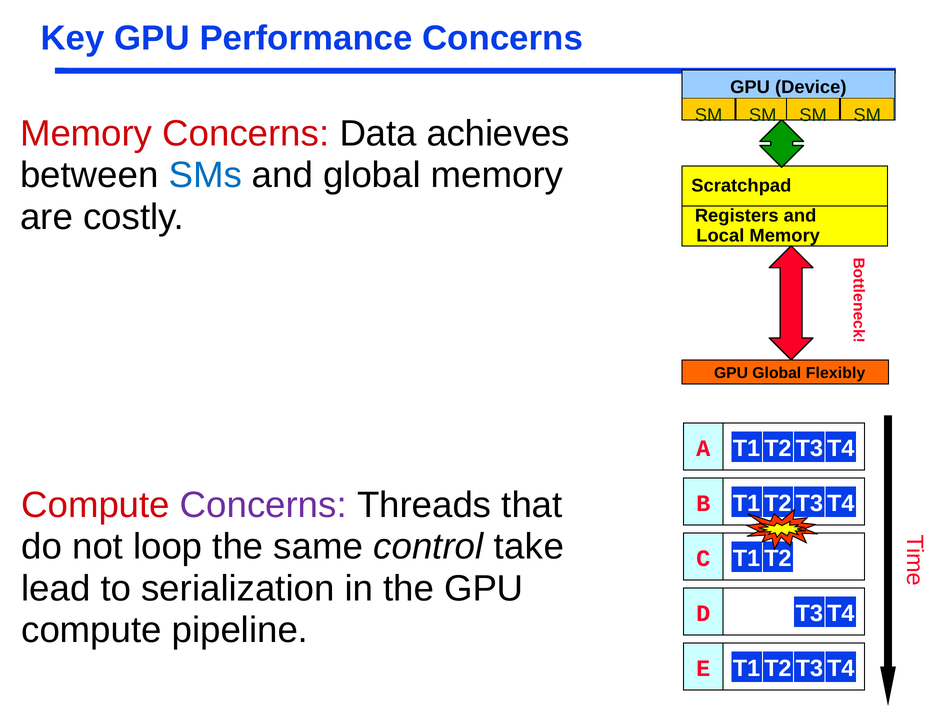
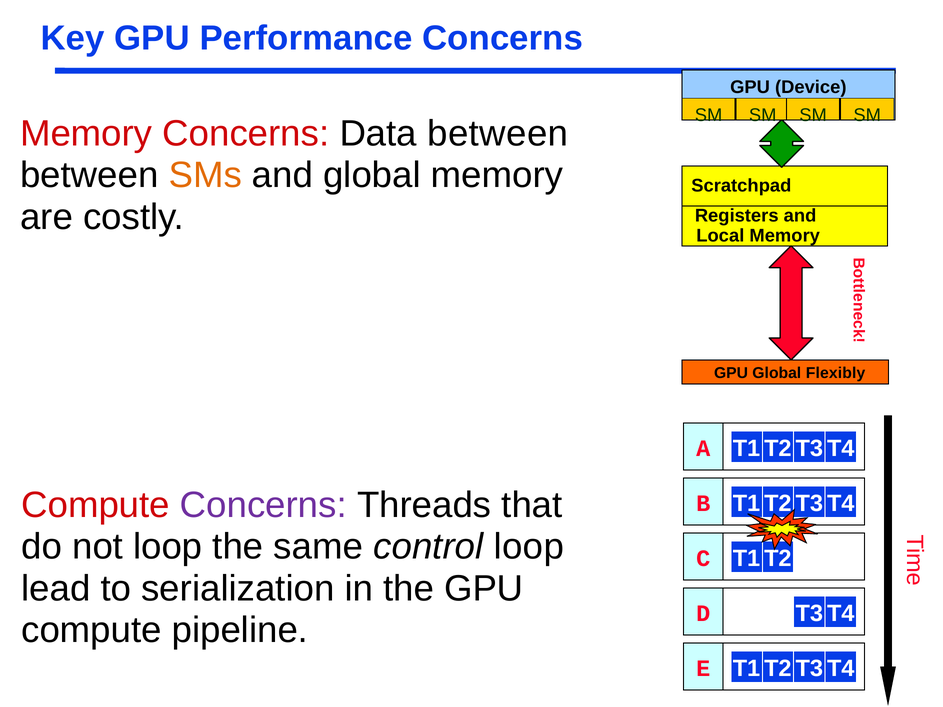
Data achieves: achieves -> between (498, 134)
SMs colour: blue -> orange (205, 175)
control take: take -> loop (529, 547)
